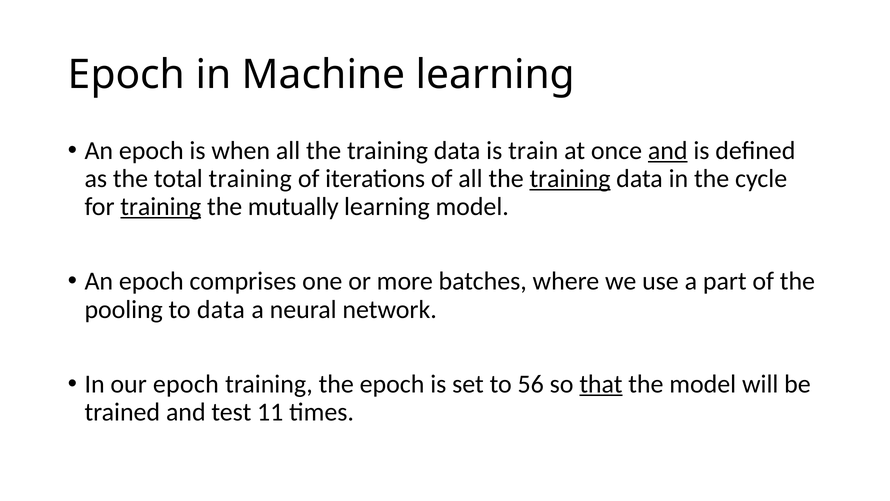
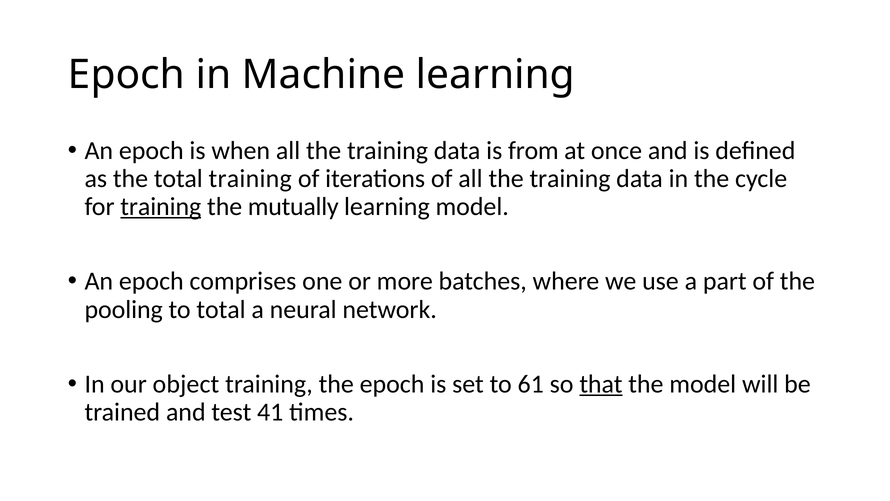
train: train -> from (533, 150)
and underline: present -> none (668, 150)
training underline: present -> none (570, 179)
to data: data -> total (221, 309)
our epoch: epoch -> object (186, 384)
56: 56 -> 61 (531, 384)
11: 11 -> 41 (270, 412)
